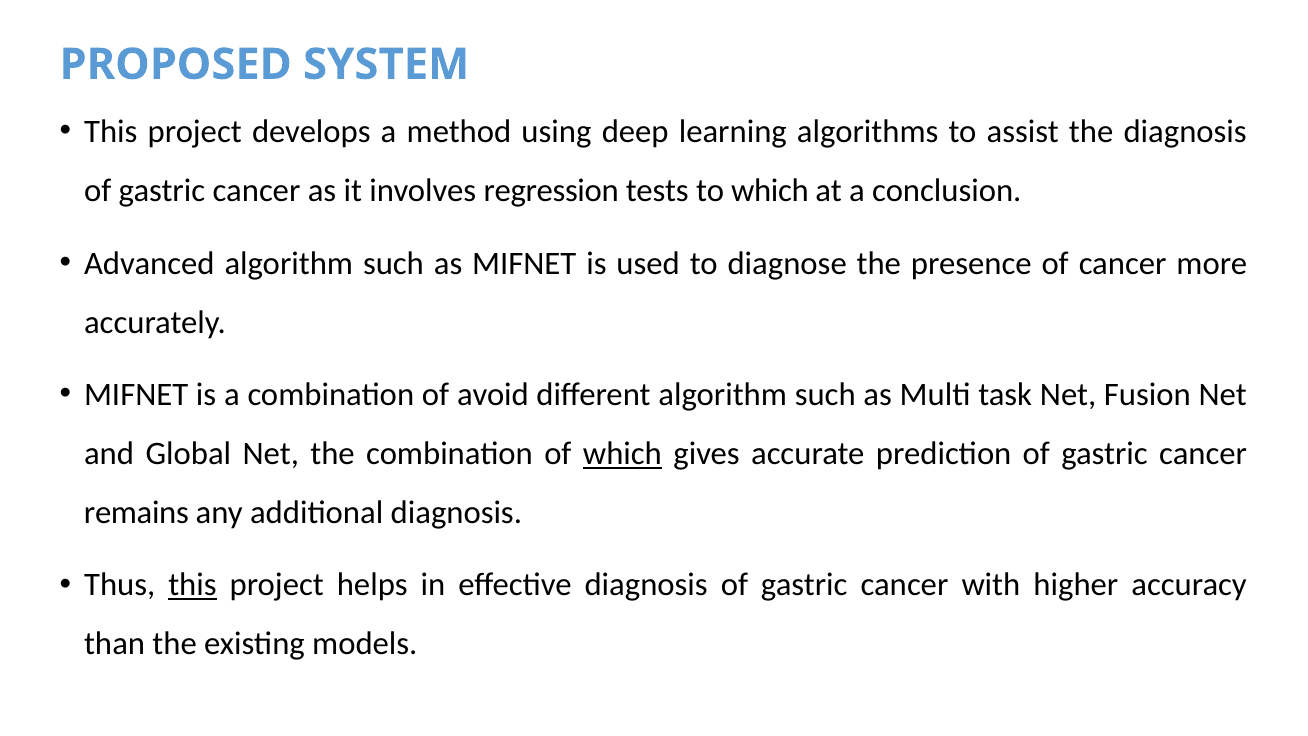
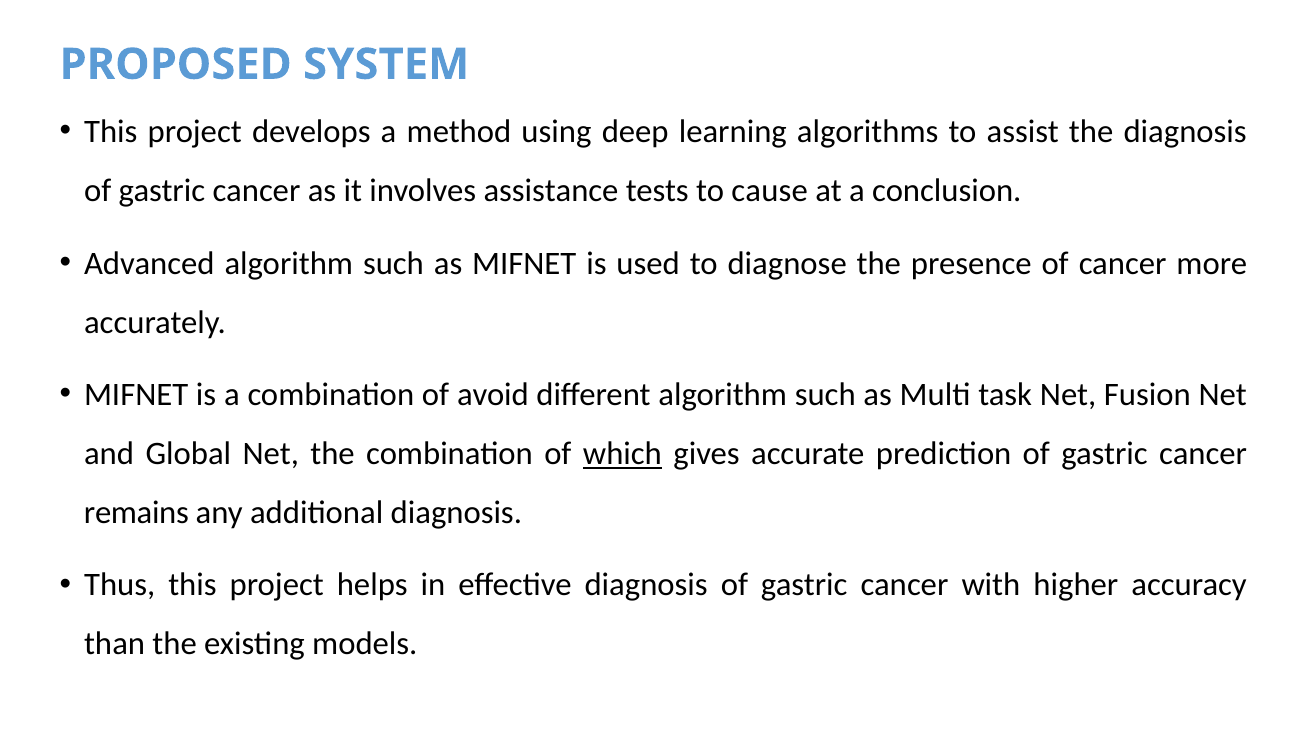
regression: regression -> assistance (551, 191)
to which: which -> cause (770, 191)
this underline: present -> none (192, 585)
